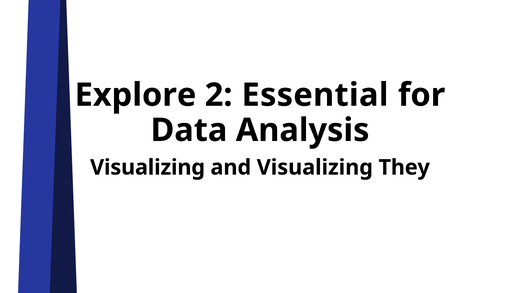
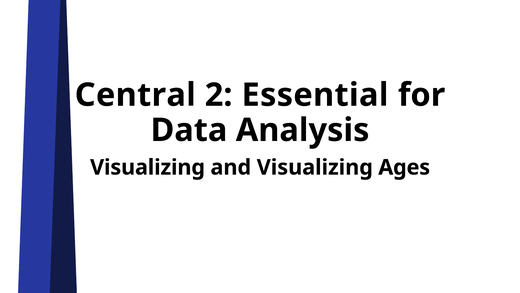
Explore: Explore -> Central (135, 95)
They: They -> Ages (404, 167)
